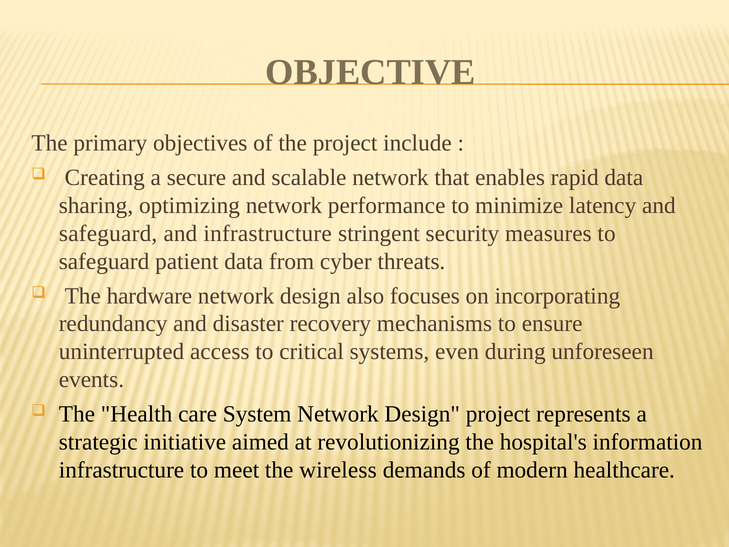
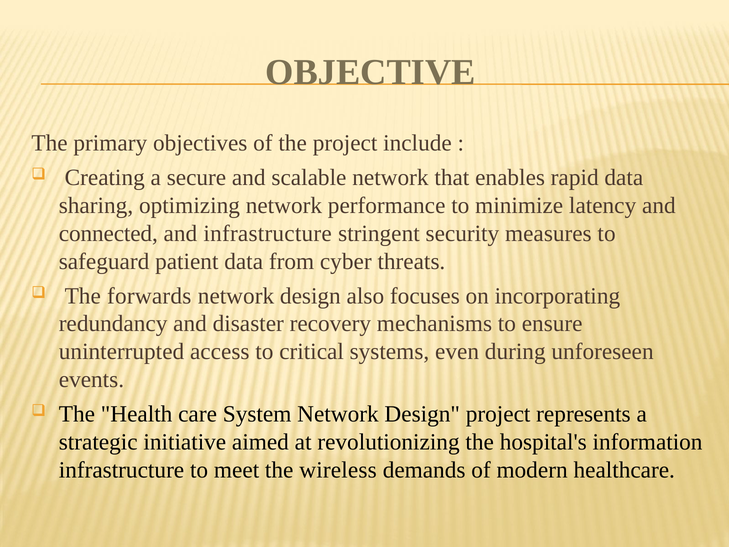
safeguard: safeguard -> connected (108, 233)
hardware: hardware -> forwards (149, 296)
